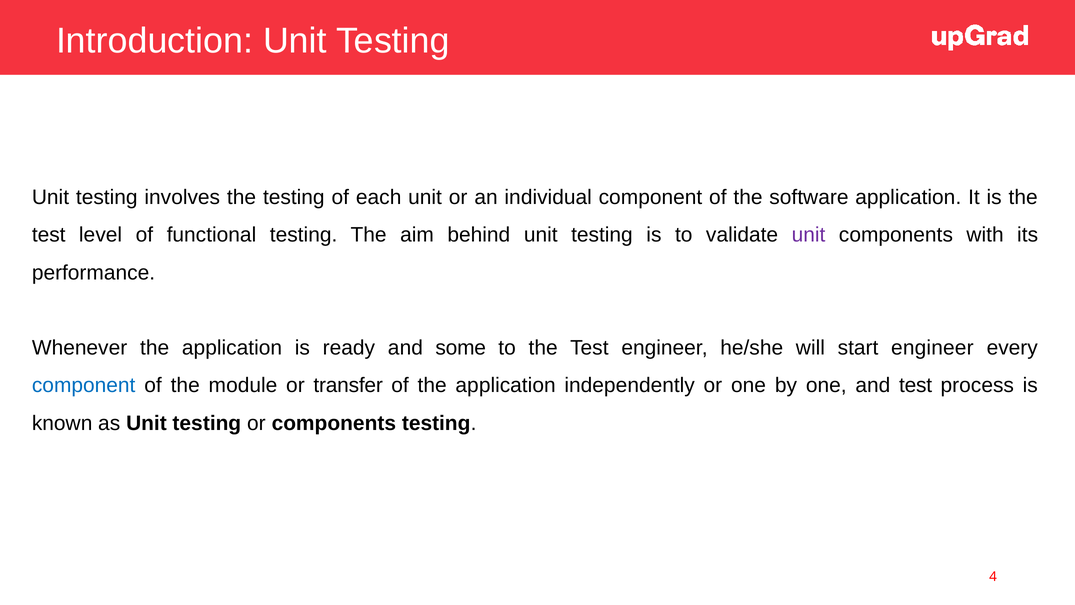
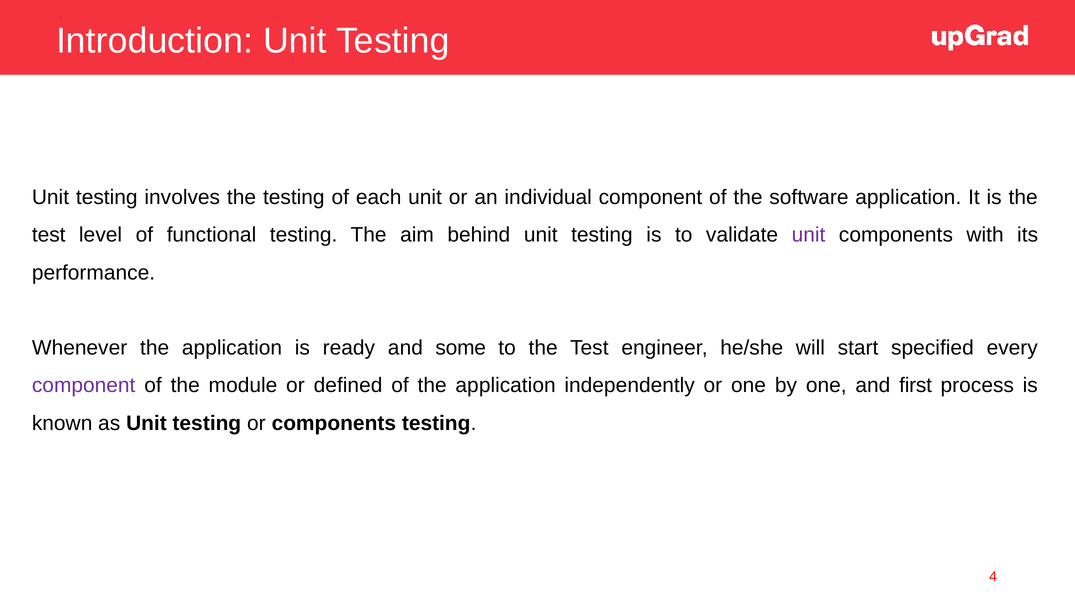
start engineer: engineer -> specified (932, 348)
component colour: blue -> purple (84, 385)
transfer: transfer -> defined (348, 385)
and test: test -> first (916, 385)
